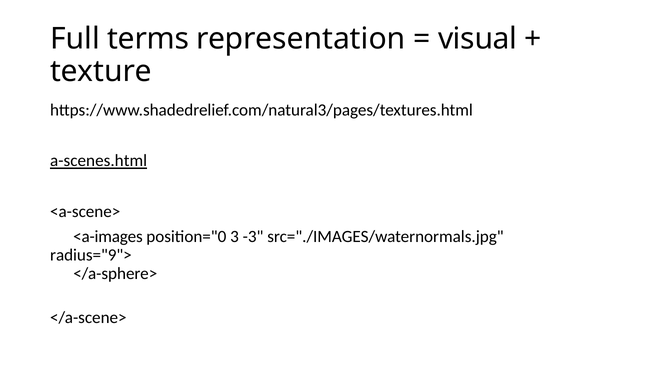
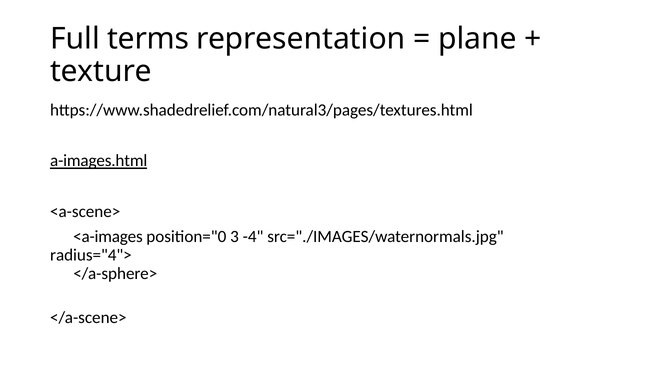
visual: visual -> plane (478, 39)
a-scenes.html: a-scenes.html -> a-images.html (99, 161)
-3: -3 -> -4 (253, 237)
radius="9">: radius="9"> -> radius="4"> (91, 255)
